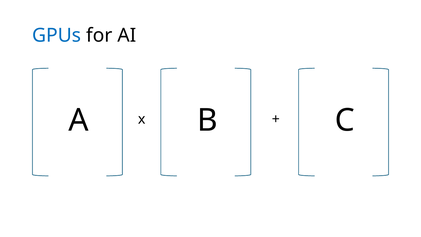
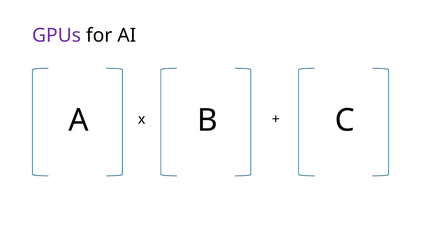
GPUs colour: blue -> purple (57, 35)
